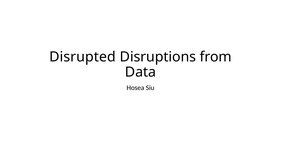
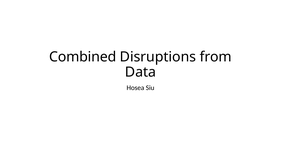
Disrupted: Disrupted -> Combined (83, 57)
